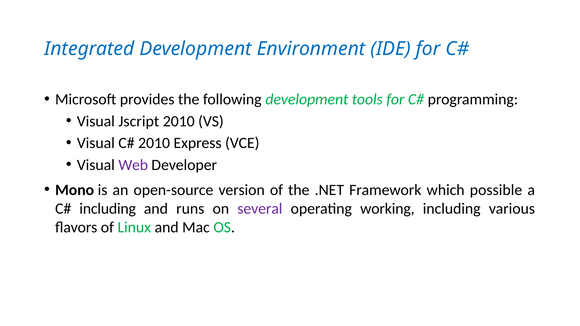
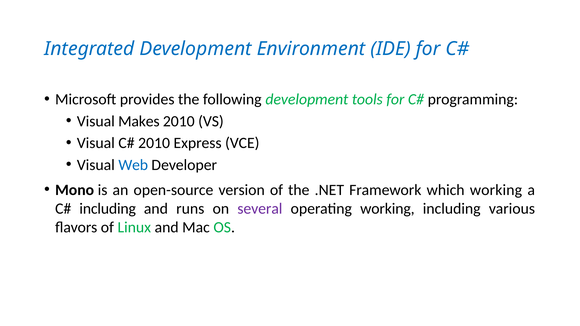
Jscript: Jscript -> Makes (139, 121)
Web colour: purple -> blue (133, 165)
which possible: possible -> working (496, 190)
